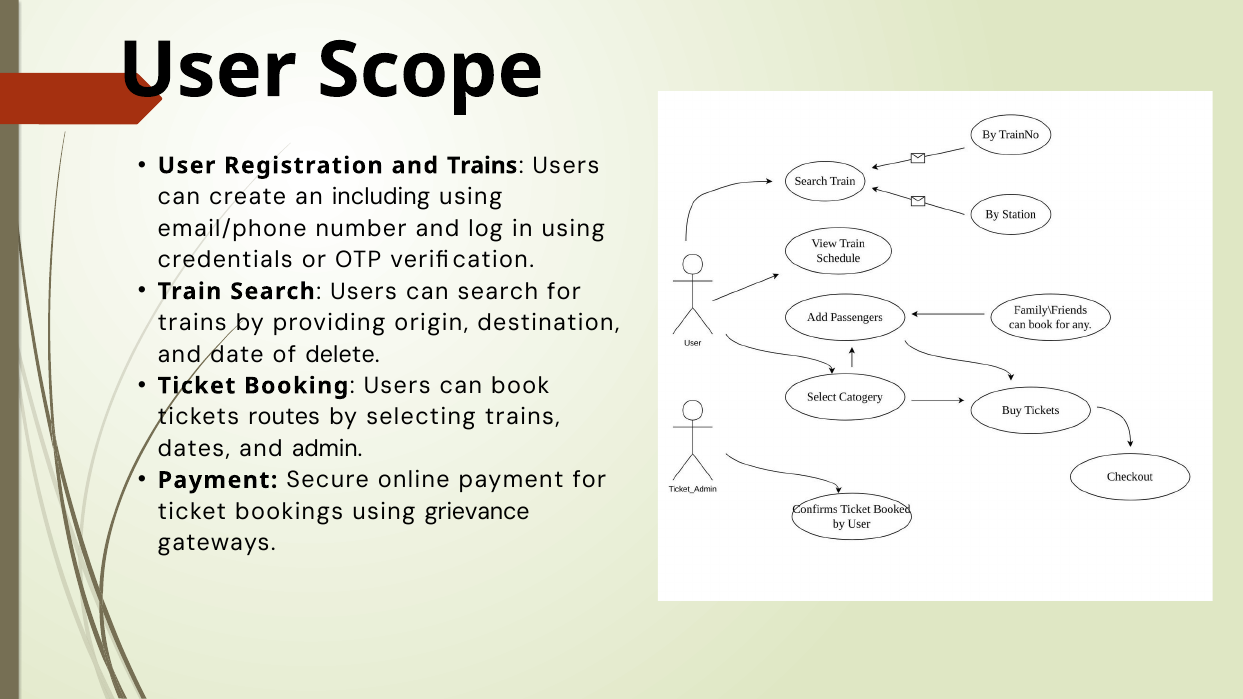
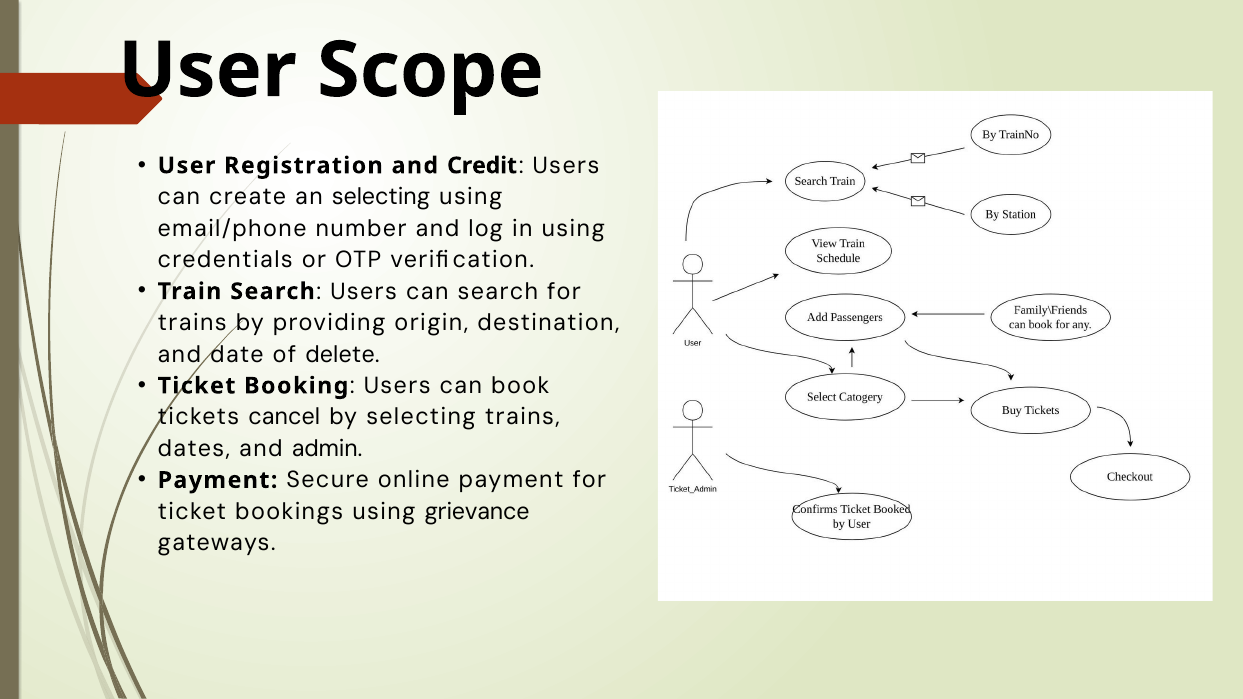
and Trains: Trains -> Credit (482, 166)
an including: including -> selecting (381, 197)
routes: routes -> cancel (284, 417)
